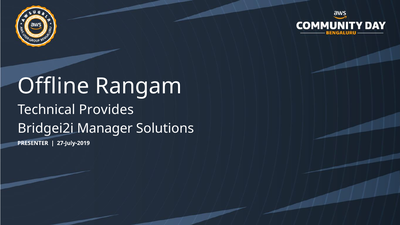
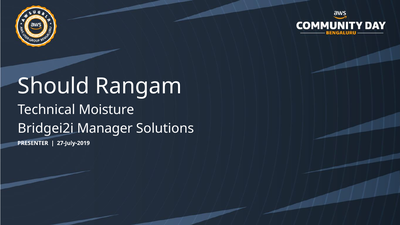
Offline: Offline -> Should (54, 86)
Provides: Provides -> Moisture (106, 110)
